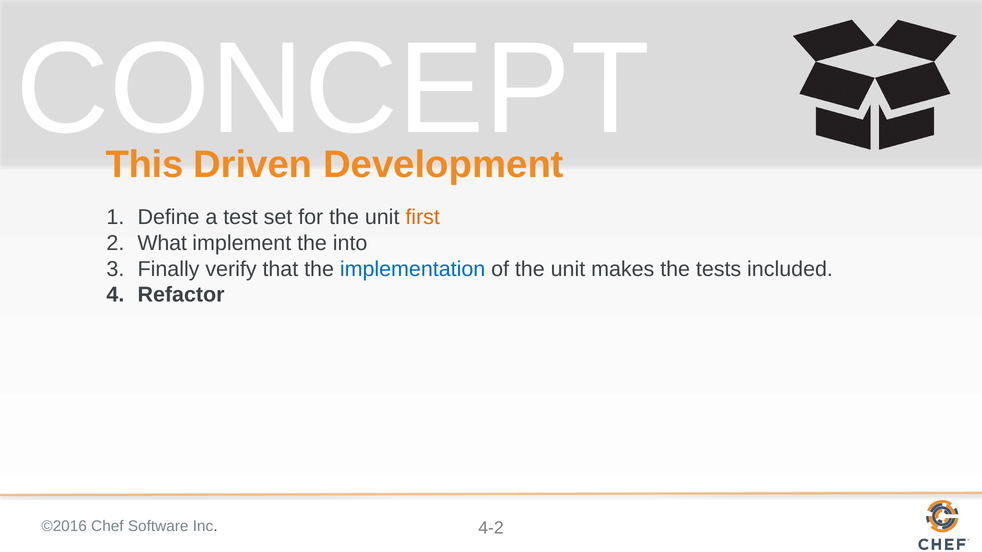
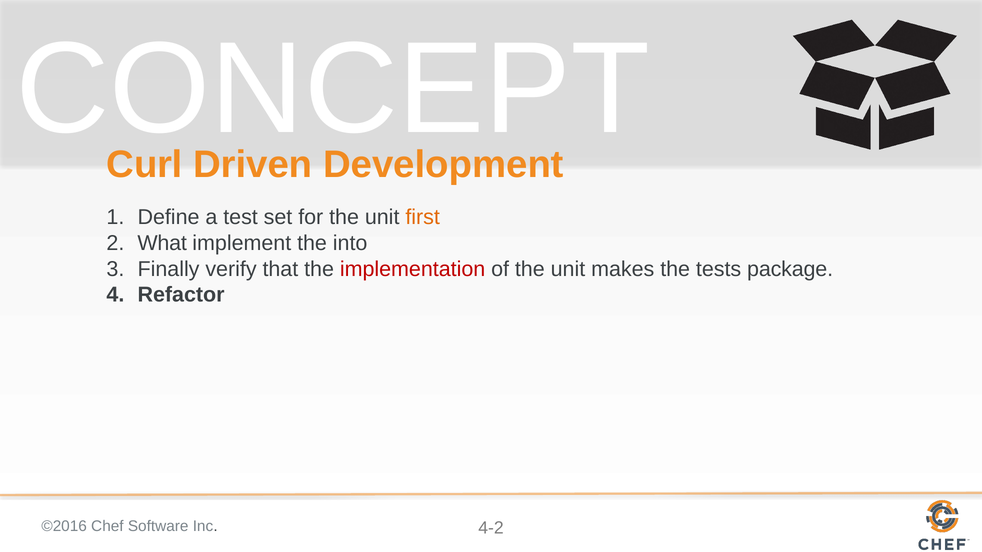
This: This -> Curl (145, 165)
implementation colour: blue -> red (413, 269)
included: included -> package (790, 269)
